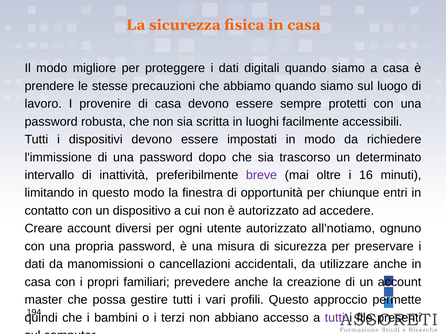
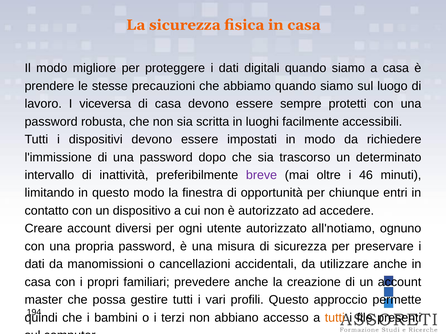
provenire: provenire -> viceversa (105, 104)
16: 16 -> 46 (366, 175)
tutti colour: purple -> orange (335, 318)
